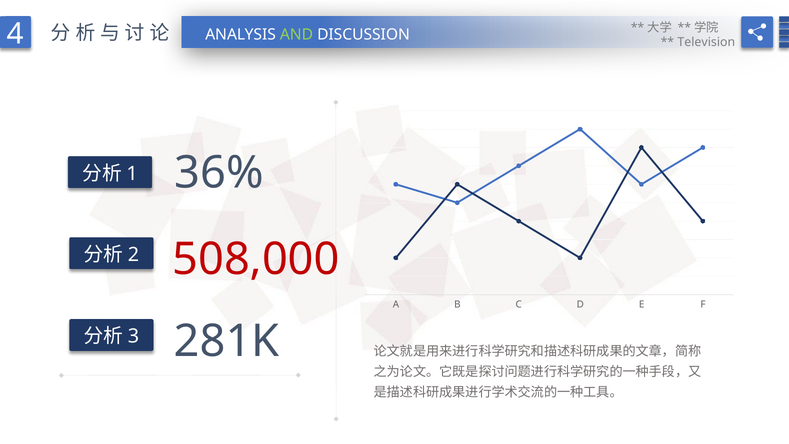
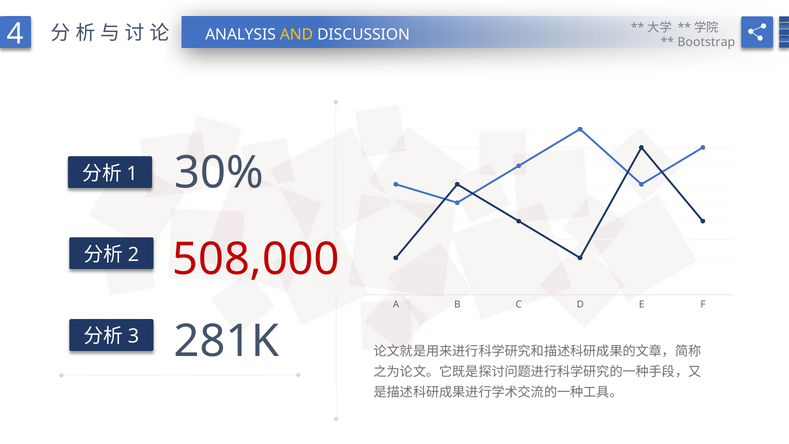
AND colour: light green -> yellow (296, 34)
Television: Television -> Bootstrap (706, 42)
36%: 36% -> 30% (219, 173)
